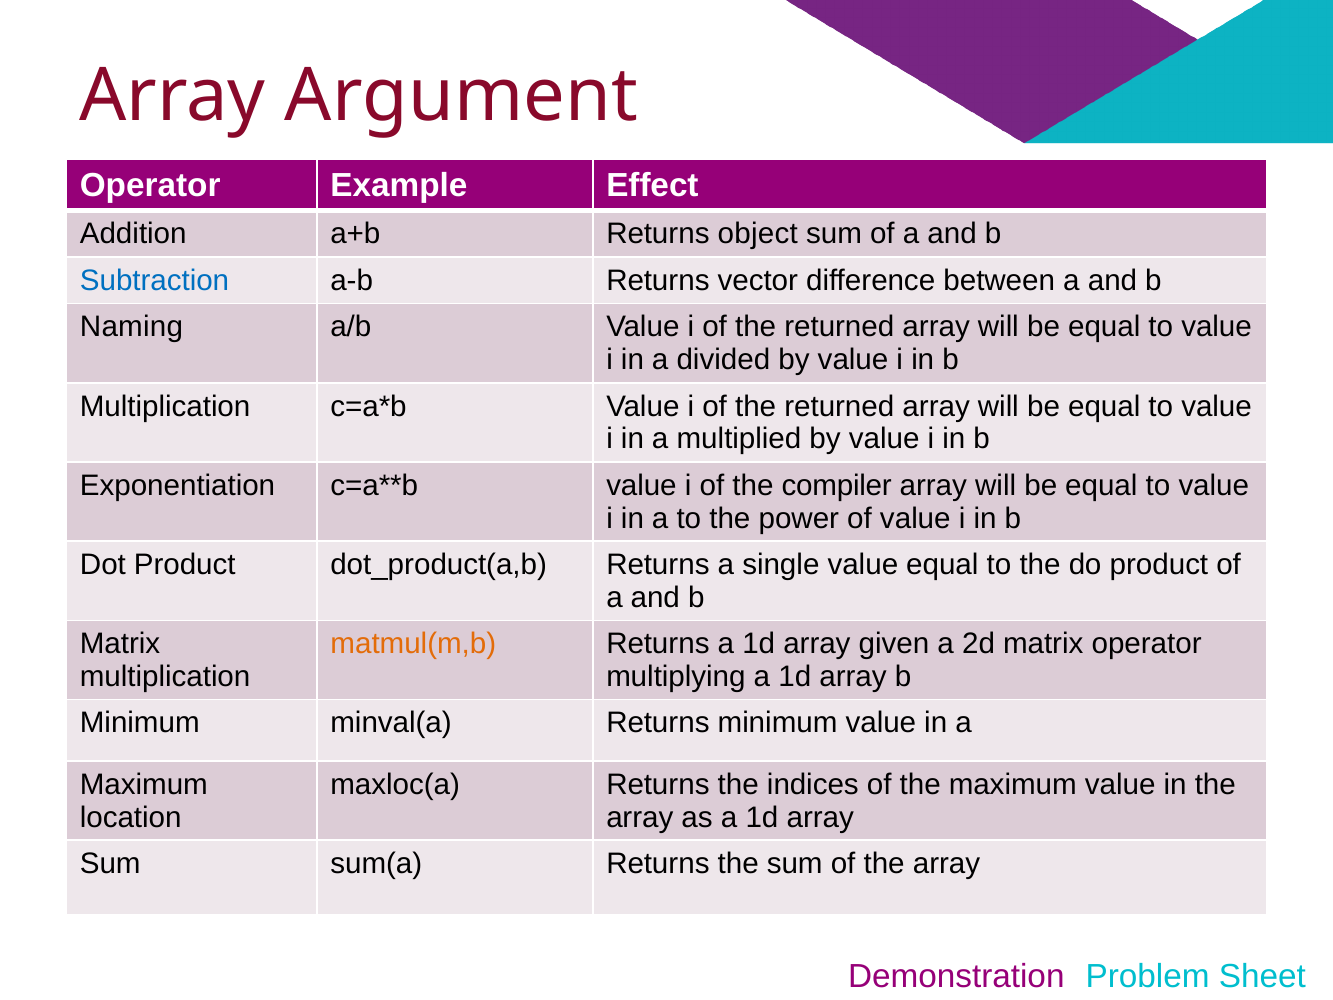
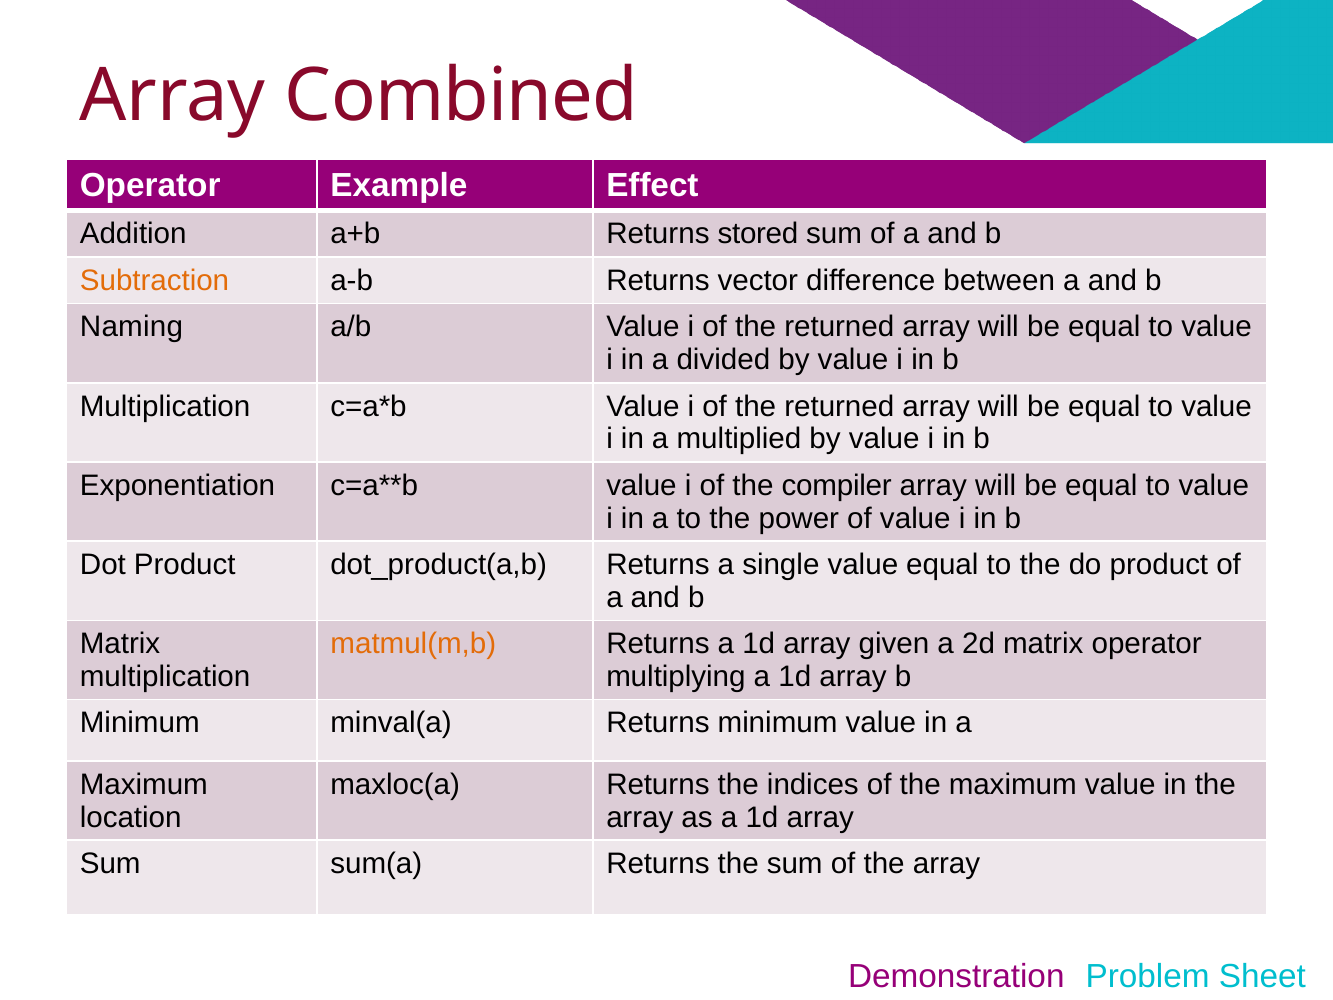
Argument: Argument -> Combined (462, 96)
object: object -> stored (758, 234)
Subtraction colour: blue -> orange (155, 280)
